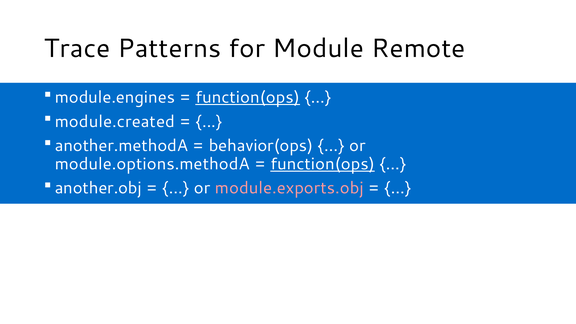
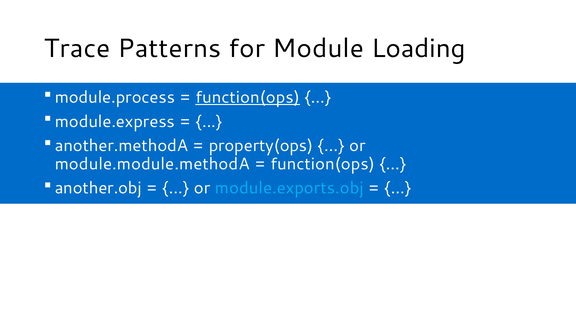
Remote: Remote -> Loading (418, 48)
module.engines: module.engines -> module.process (115, 97)
module.created: module.created -> module.express (115, 122)
behavior(ops: behavior(ops -> property(ops (261, 146)
module.options.methodA: module.options.methodA -> module.module.methodA (152, 164)
function(ops underline: present -> none (323, 164)
module.exports.obj colour: pink -> light blue (289, 188)
